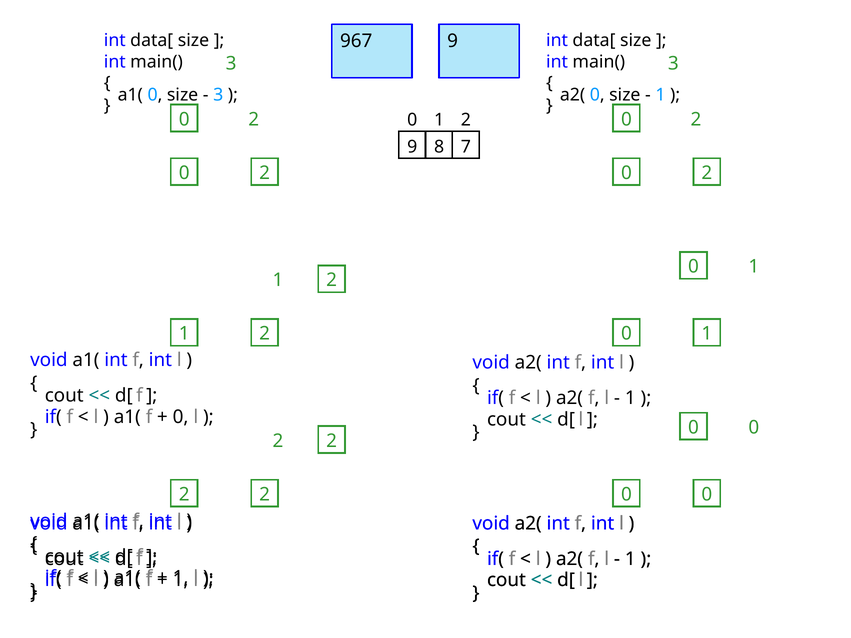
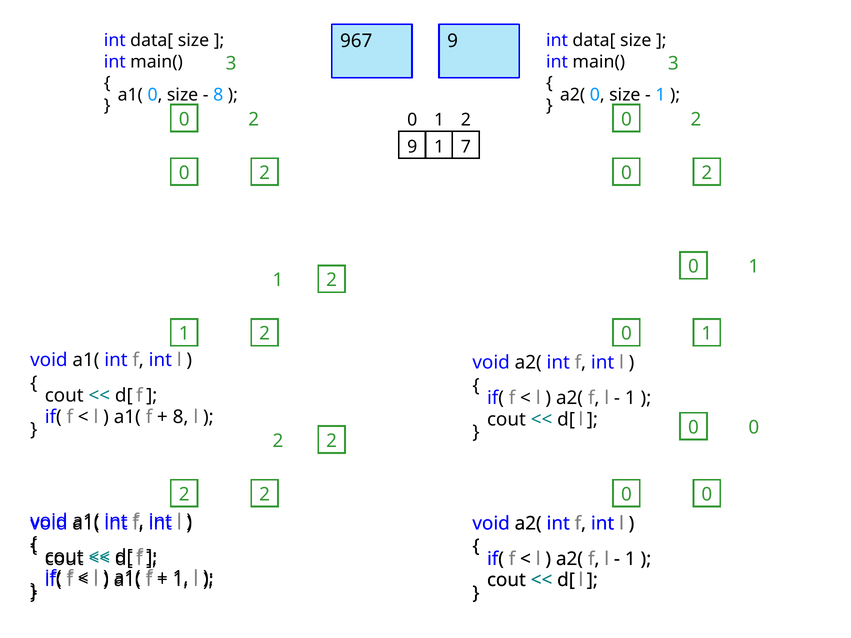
3: 3 -> 8 (218, 95)
9 8: 8 -> 1 (439, 147)
0: 0 -> 8 (181, 417)
